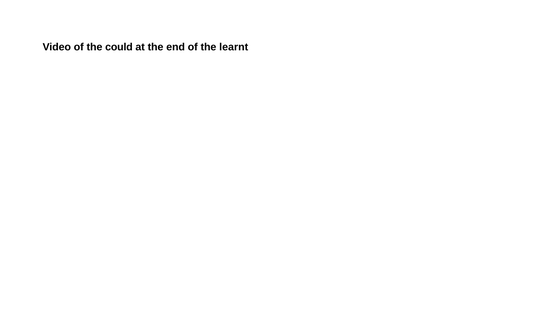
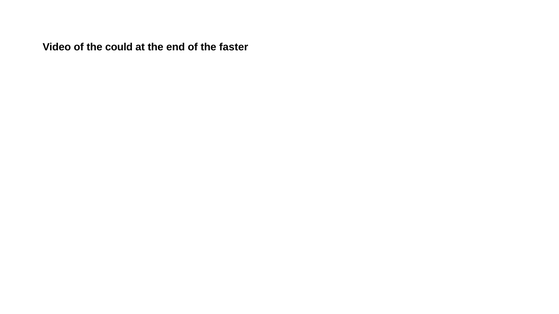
learnt: learnt -> faster (234, 47)
